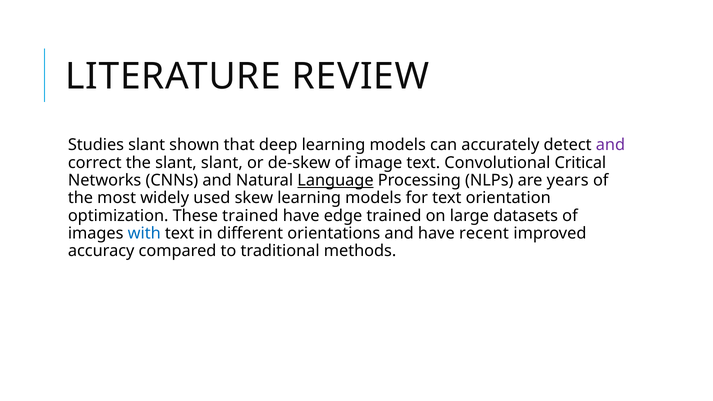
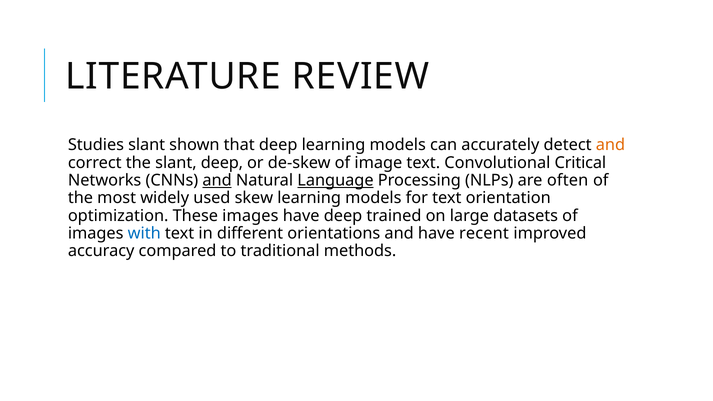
and colour: purple -> orange (610, 145)
slant slant: slant -> deep (222, 163)
and underline: none -> present (217, 180)
years: years -> often (568, 180)
These trained: trained -> images (250, 216)
have edge: edge -> deep (343, 216)
